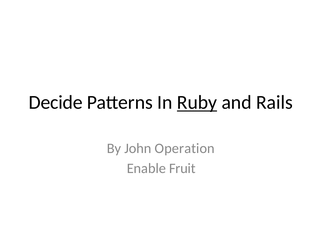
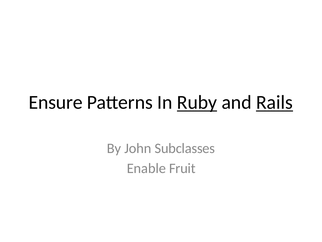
Decide: Decide -> Ensure (56, 102)
Rails underline: none -> present (274, 102)
Operation: Operation -> Subclasses (185, 148)
